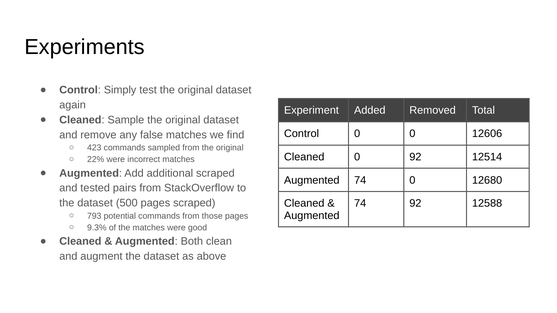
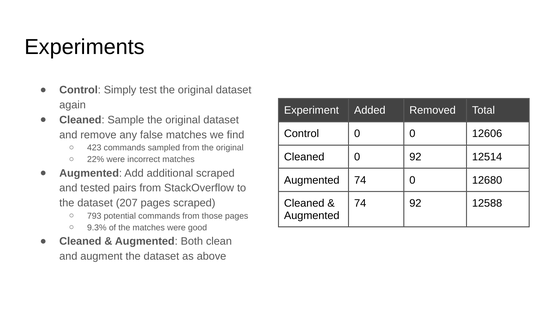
500: 500 -> 207 (127, 203)
